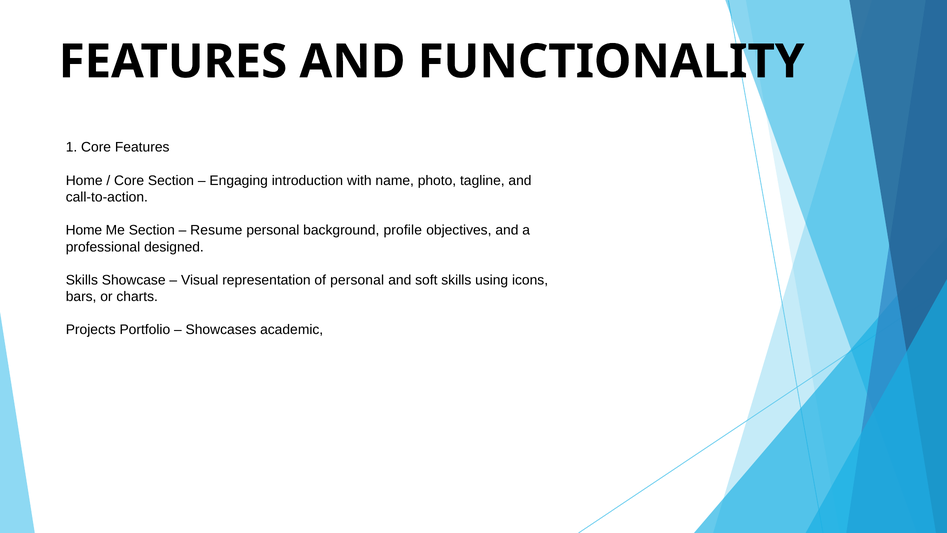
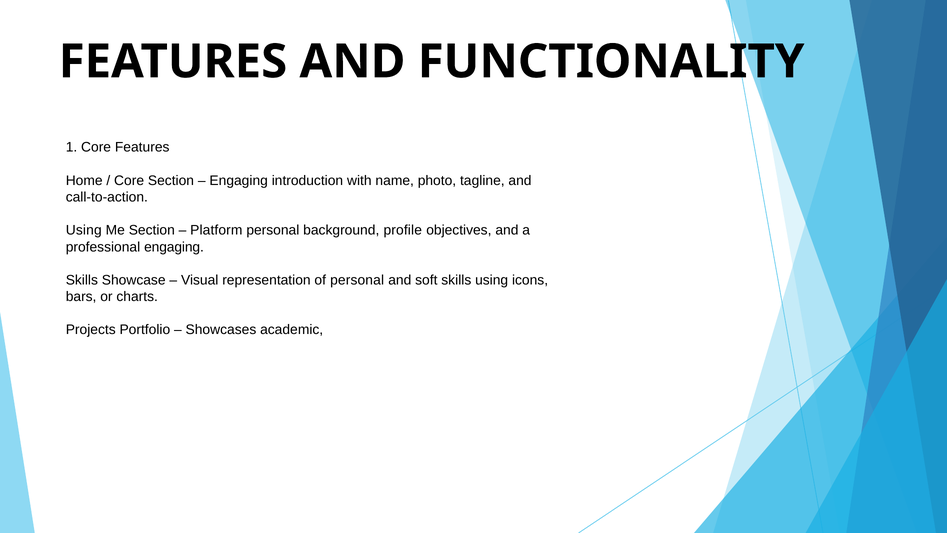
Home: Home -> Using (84, 230)
Resume: Resume -> Platform (216, 230)
professional designed: designed -> engaging (174, 247)
